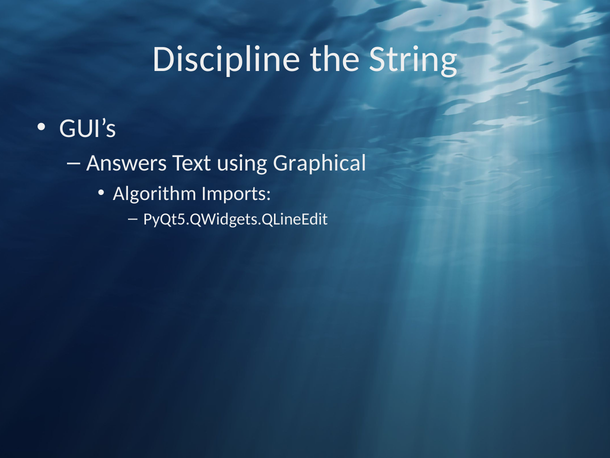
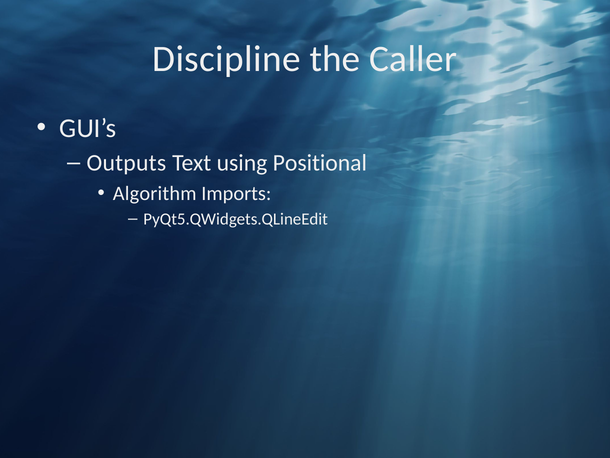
String: String -> Caller (413, 59)
Answers: Answers -> Outputs (126, 163)
Graphical: Graphical -> Positional (320, 163)
